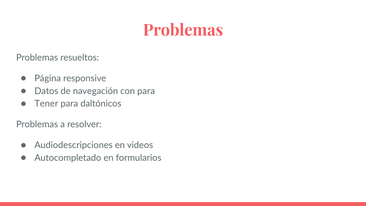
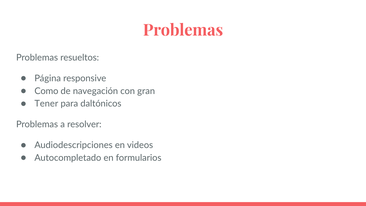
Datos: Datos -> Como (46, 91)
con para: para -> gran (146, 91)
